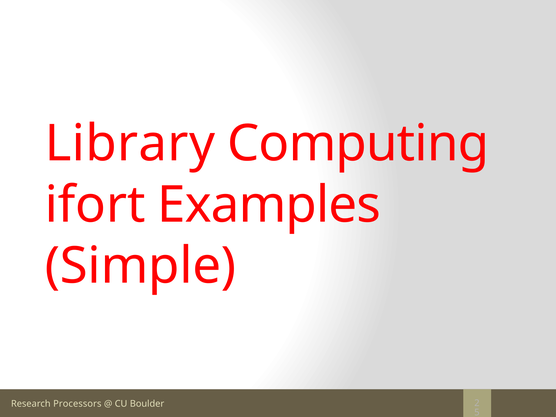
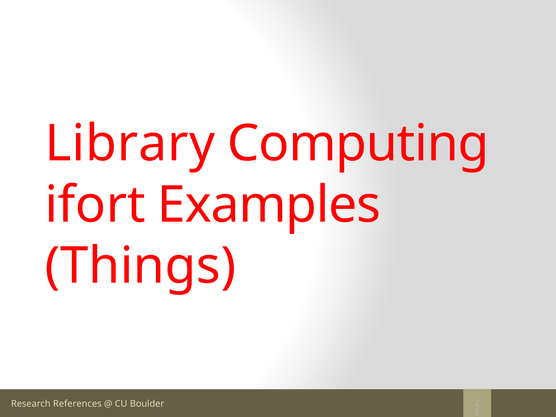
Simple: Simple -> Things (140, 266)
Processors: Processors -> References (77, 404)
